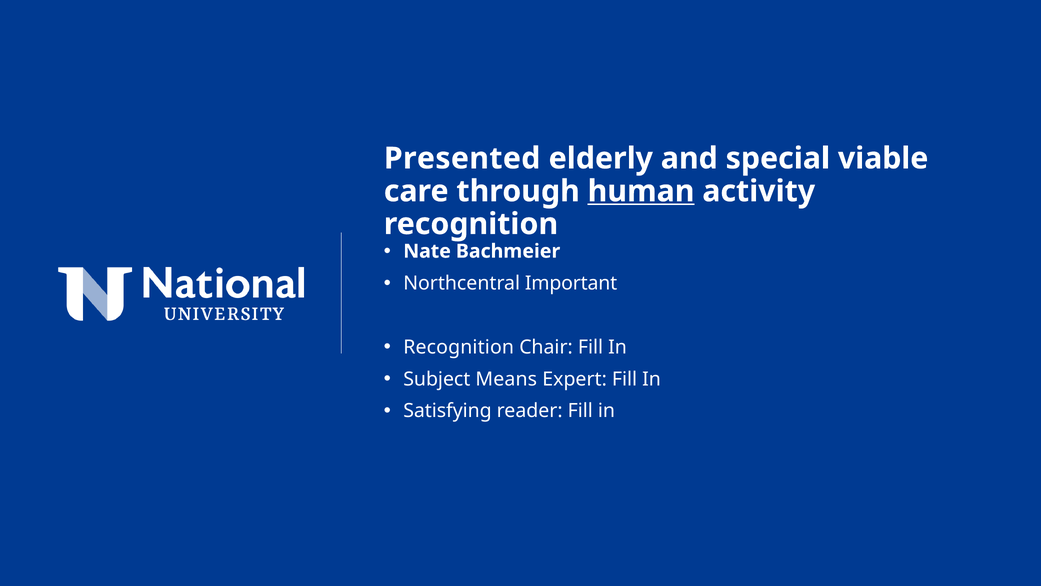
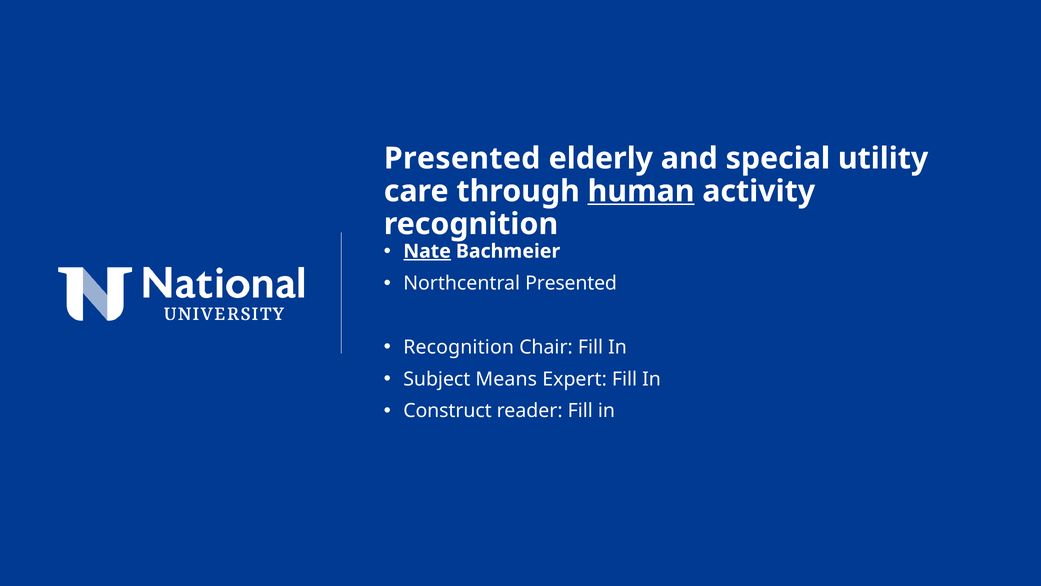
viable: viable -> utility (883, 158)
Nate underline: none -> present (427, 251)
Northcentral Important: Important -> Presented (571, 283)
Satisfying: Satisfying -> Construct (447, 411)
